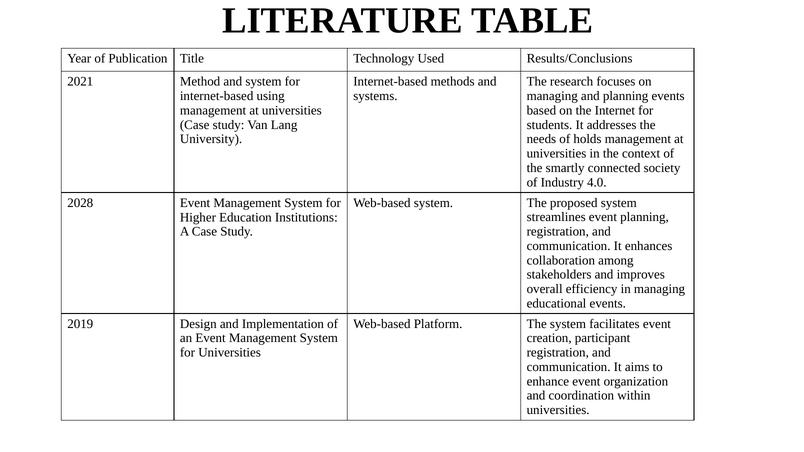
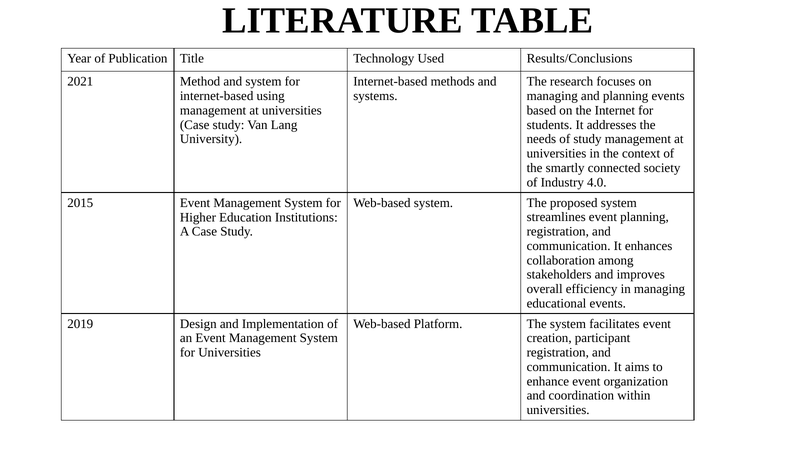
of holds: holds -> study (587, 139)
2028: 2028 -> 2015 (80, 203)
